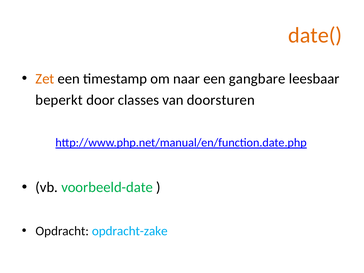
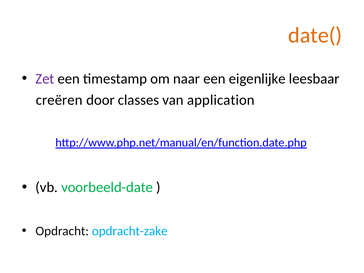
Zet colour: orange -> purple (45, 79)
gangbare: gangbare -> eigenlijke (257, 79)
beperkt: beperkt -> creëren (59, 100)
doorsturen: doorsturen -> application (221, 100)
